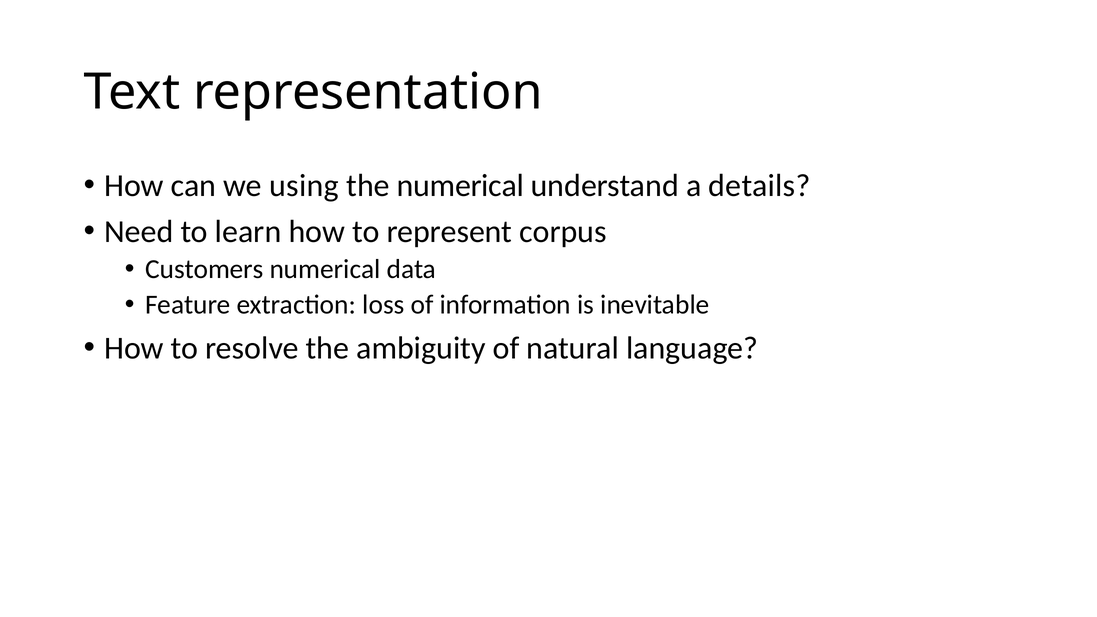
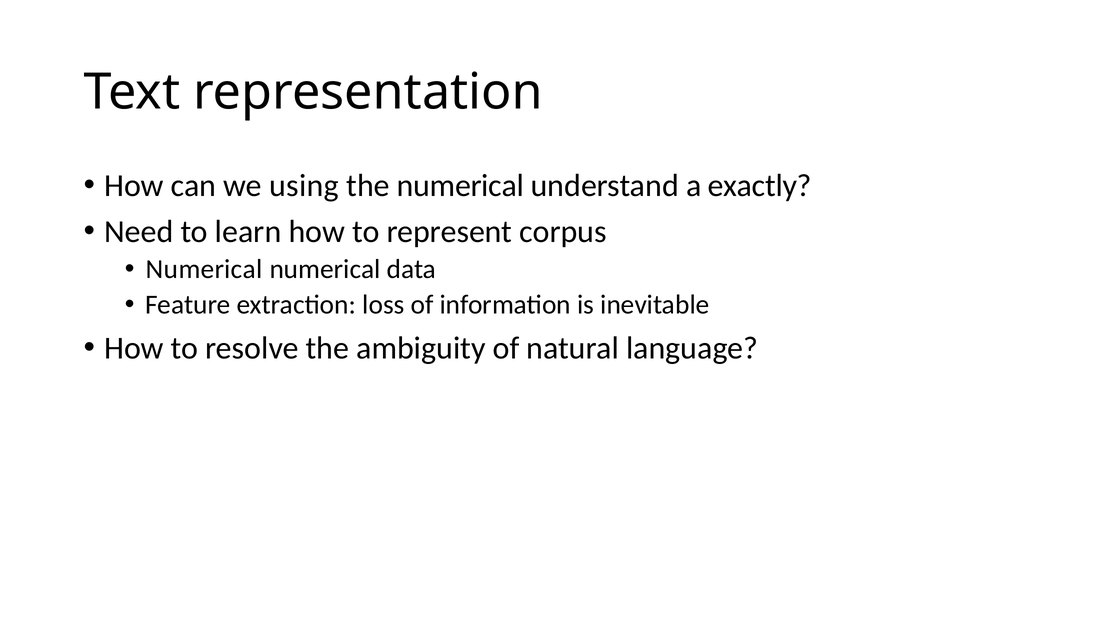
details: details -> exactly (760, 185)
Customers: Customers -> Numerical (204, 269)
